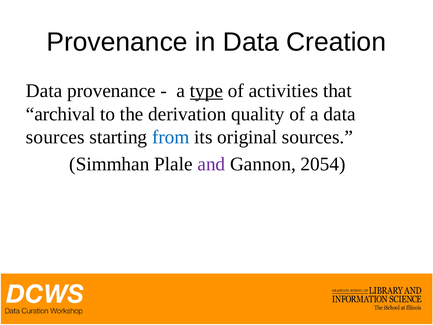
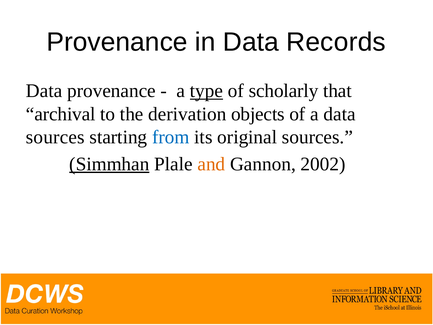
Creation: Creation -> Records (336, 42)
activities: activities -> scholarly (284, 91)
quality: quality -> objects (258, 114)
Simmhan underline: none -> present (109, 164)
and colour: purple -> orange (211, 164)
2054: 2054 -> 2002 (323, 164)
